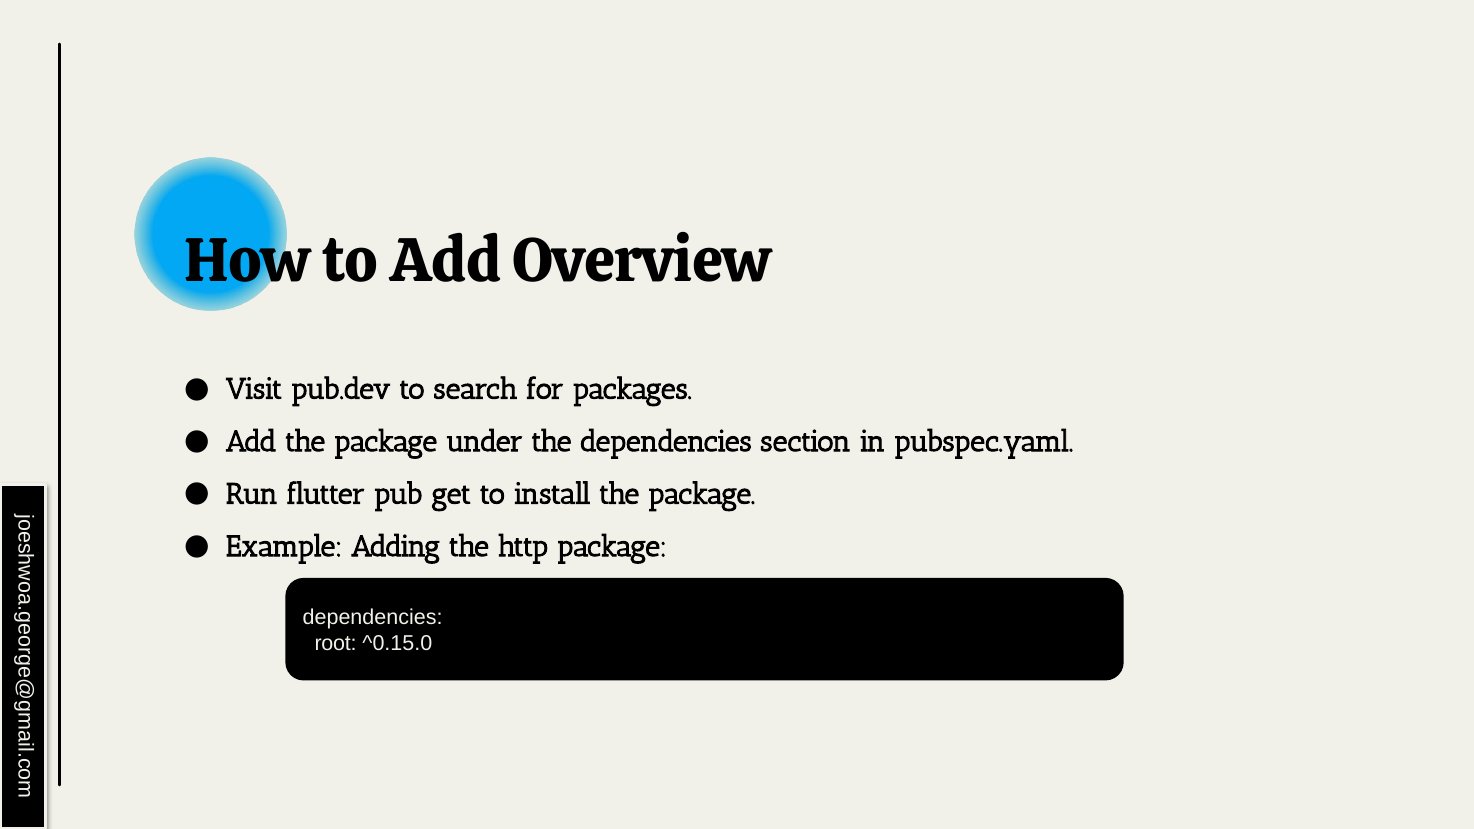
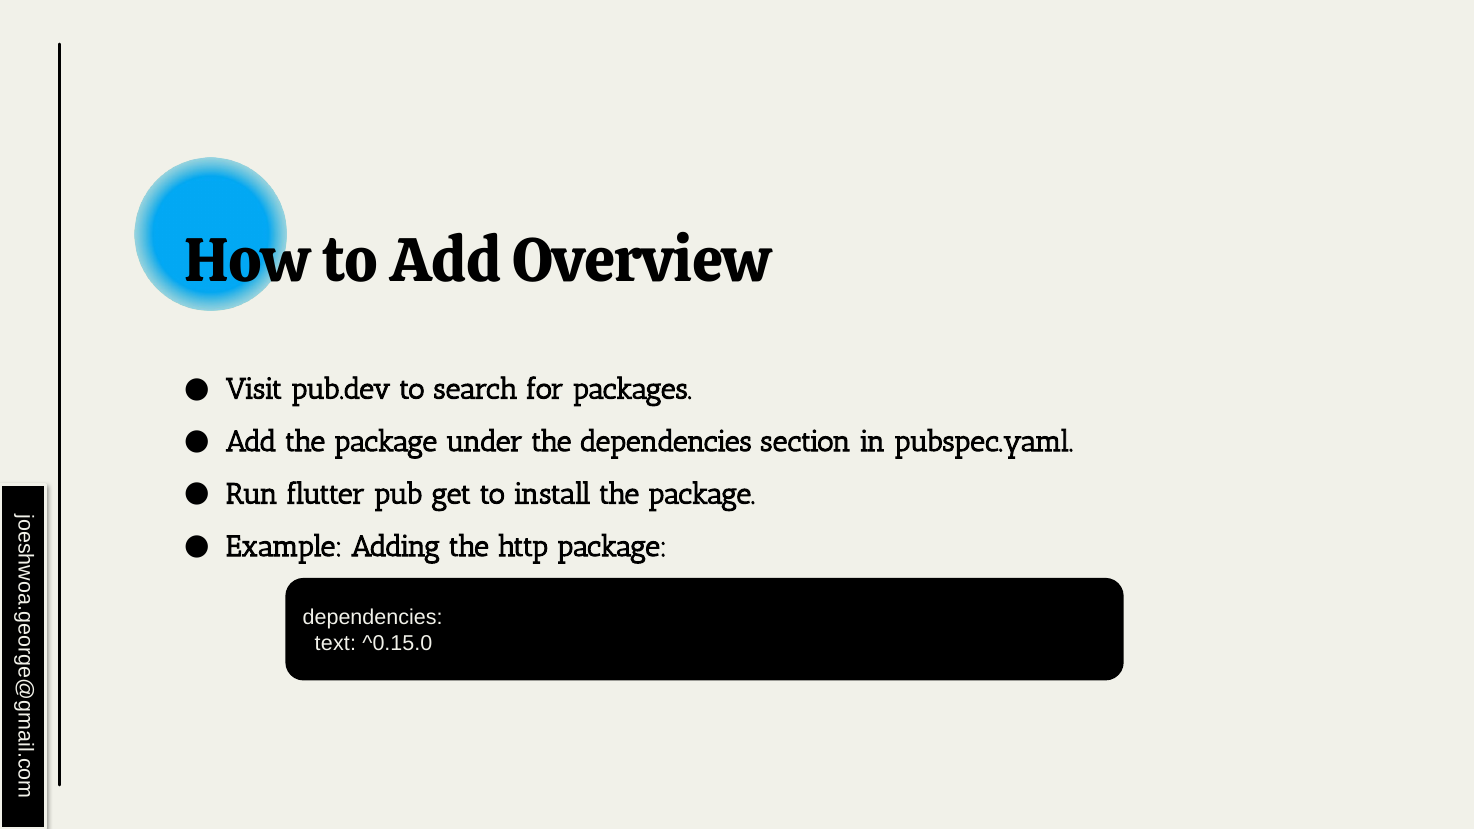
root: root -> text (335, 644)
